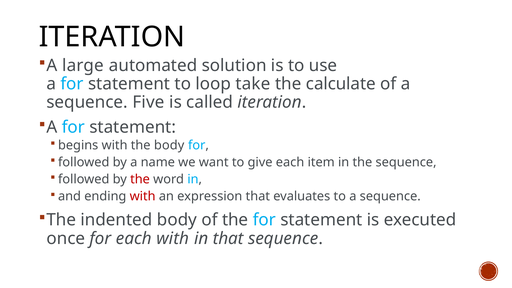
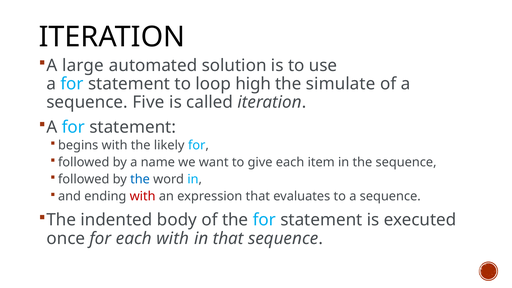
take: take -> high (253, 84)
calculate: calculate -> simulate (341, 84)
the body: body -> likely (169, 145)
the colour: red -> blue (140, 179)
